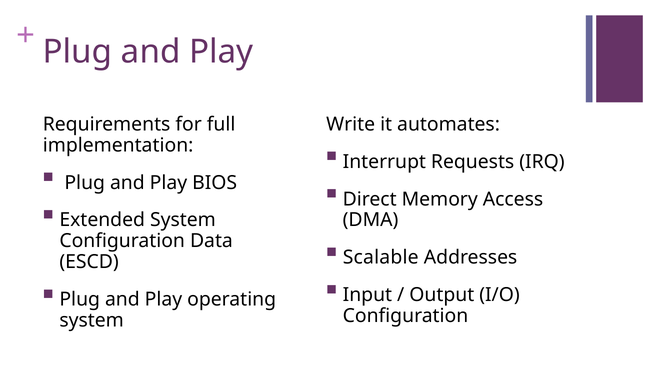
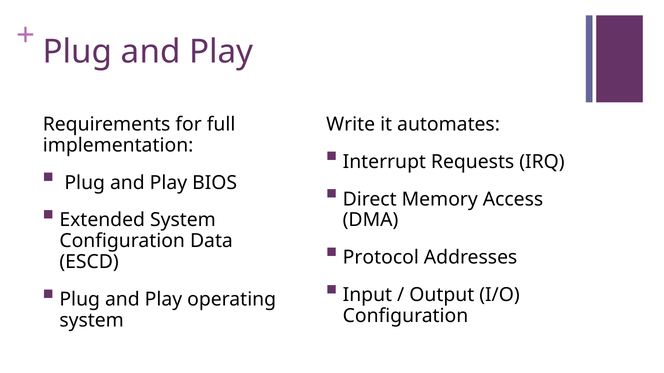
Scalable: Scalable -> Protocol (381, 258)
